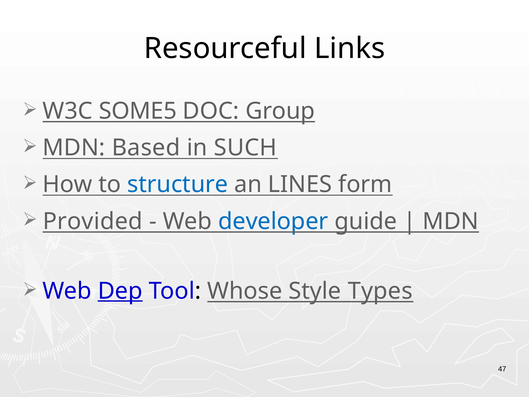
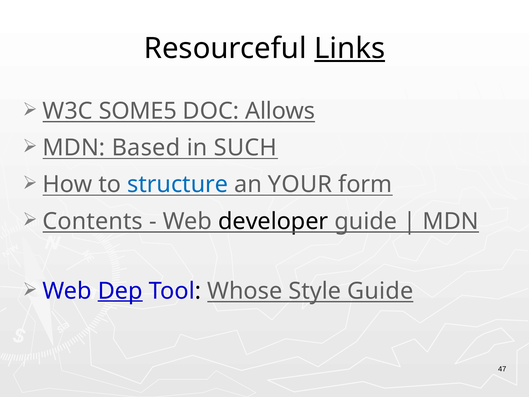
Links underline: none -> present (350, 48)
Group: Group -> Allows (280, 111)
LINES: LINES -> YOUR (300, 184)
Provided: Provided -> Contents (93, 221)
developer colour: blue -> black (273, 221)
Style Types: Types -> Guide (380, 291)
